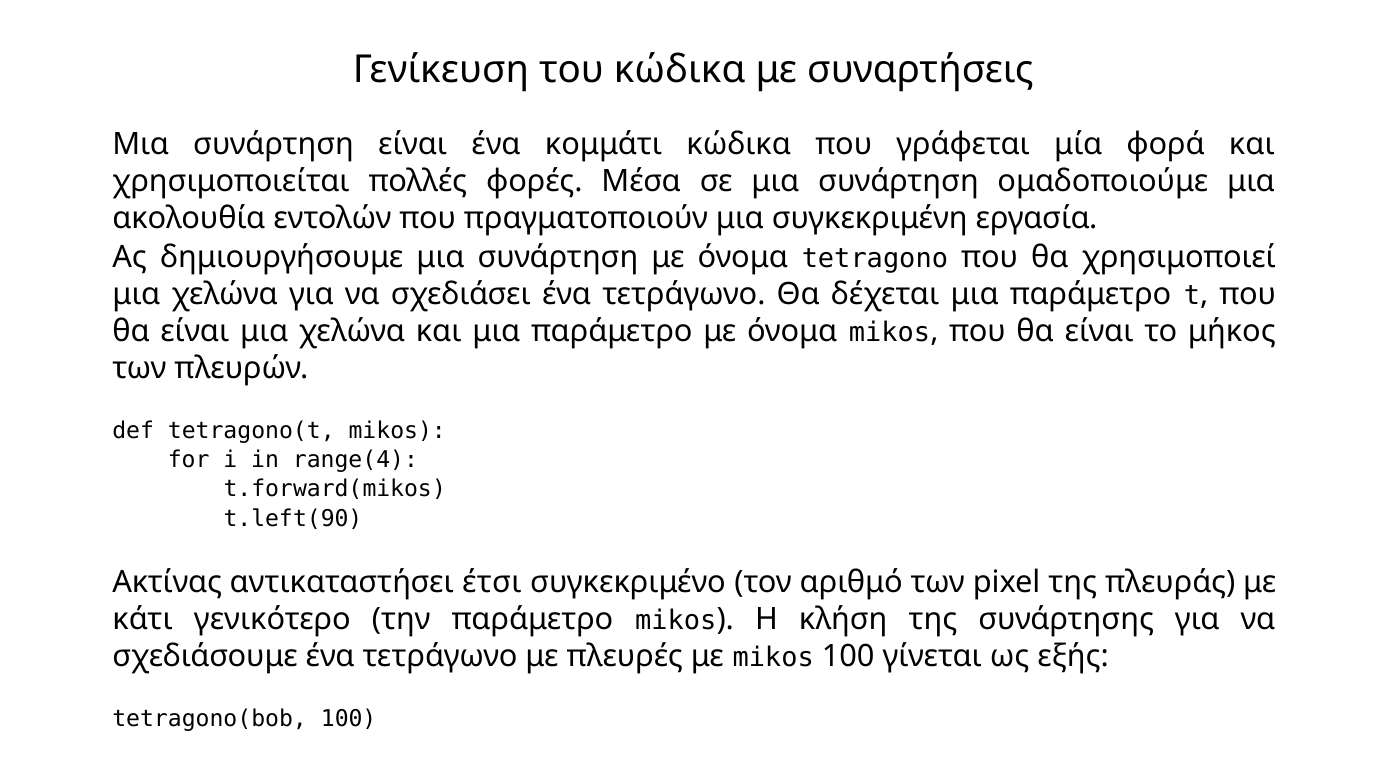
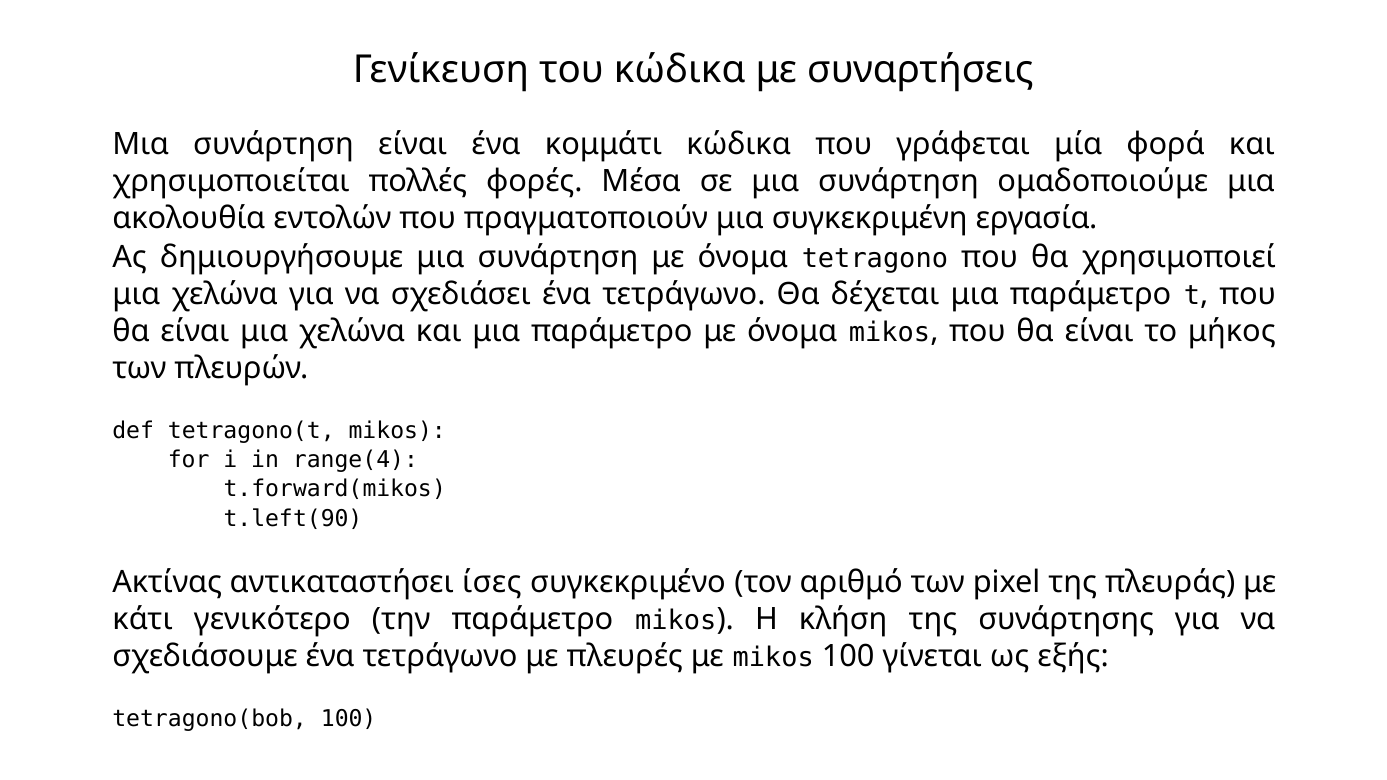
έτσι: έτσι -> ίσες (492, 582)
